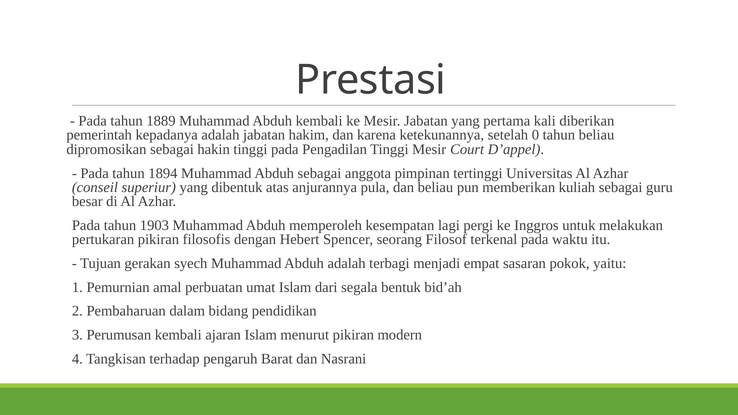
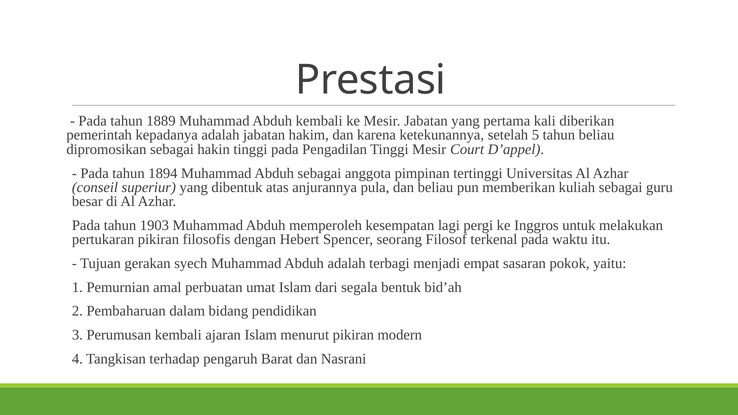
0: 0 -> 5 (535, 135)
